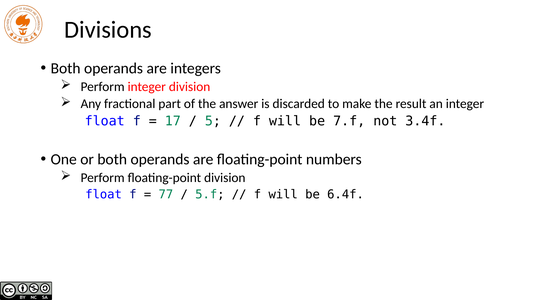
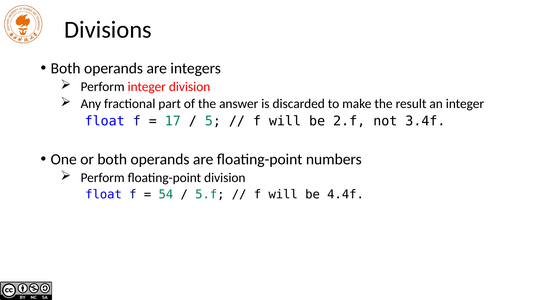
7.f: 7.f -> 2.f (349, 121)
77: 77 -> 54 (166, 194)
6.4f: 6.4f -> 4.4f (346, 194)
